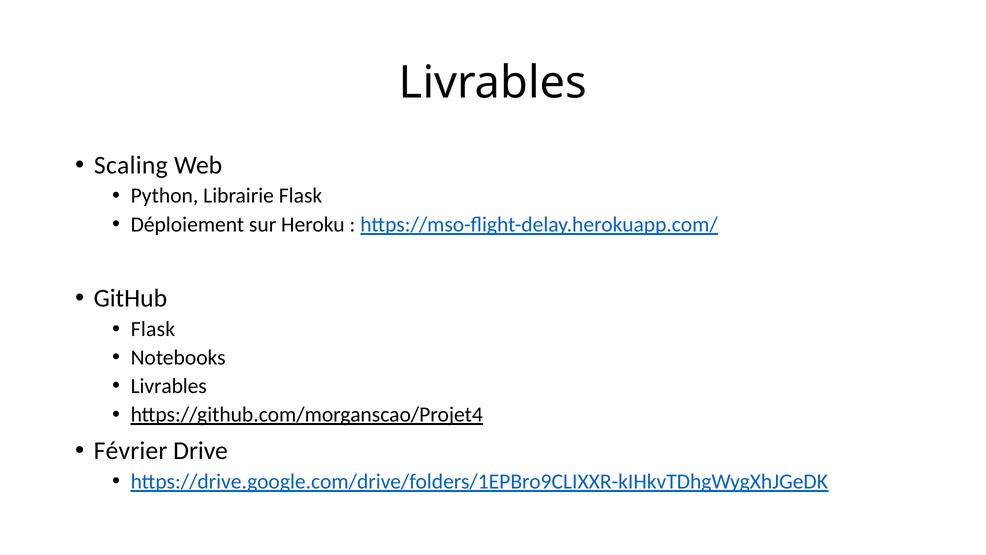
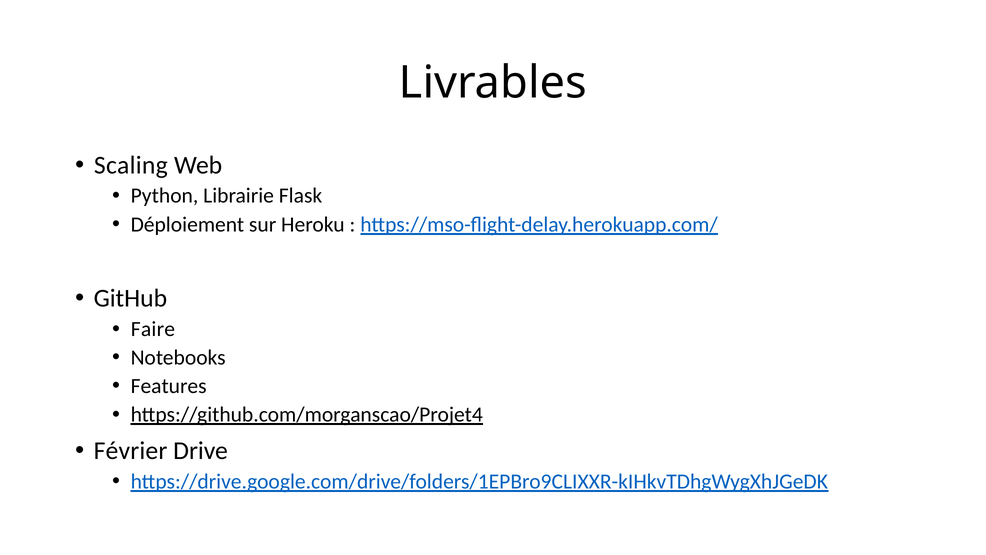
Flask: Flask -> Faire (153, 329)
Livrables: Livrables -> Features (169, 386)
